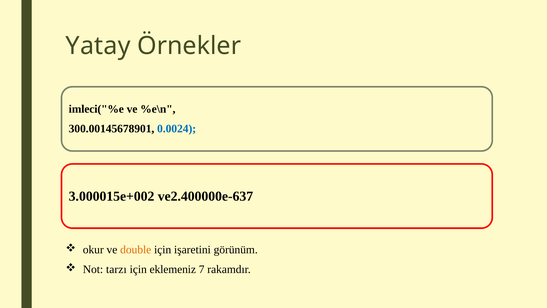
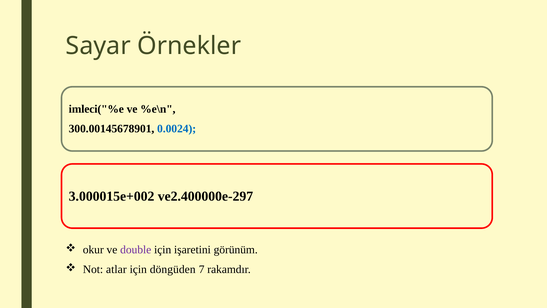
Yatay: Yatay -> Sayar (98, 46)
ve2.400000e-637: ve2.400000e-637 -> ve2.400000e-297 (205, 196)
double colour: orange -> purple (136, 249)
tarzı: tarzı -> atlar (116, 269)
eklemeniz: eklemeniz -> döngüden (173, 269)
